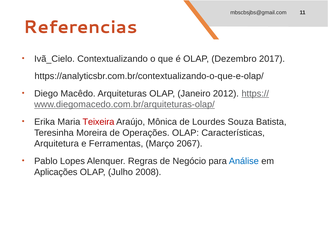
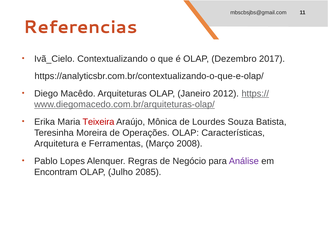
2067: 2067 -> 2008 (190, 144)
Análise colour: blue -> purple (244, 161)
Aplicações: Aplicações -> Encontram (56, 172)
2008: 2008 -> 2085 (148, 172)
